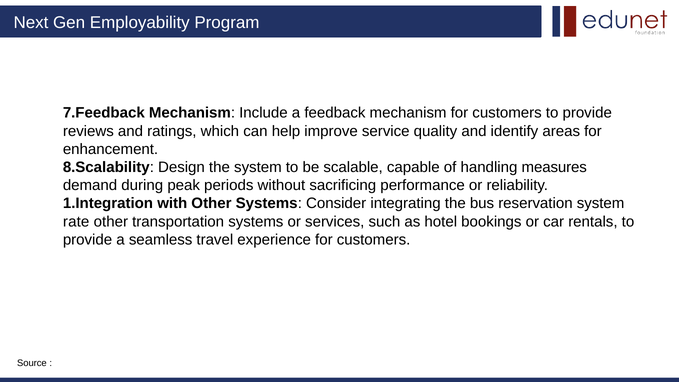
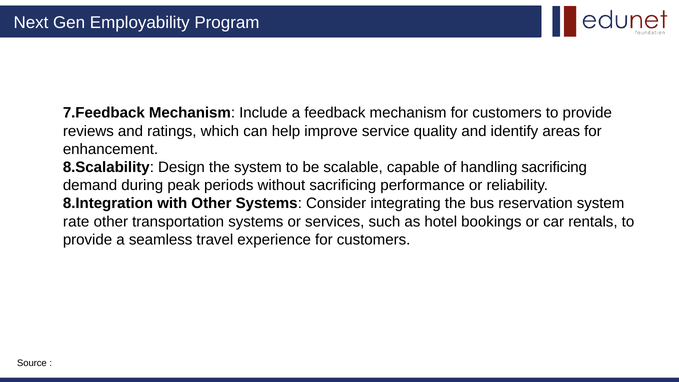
handling measures: measures -> sacrificing (554, 167)
1.Integration: 1.Integration -> 8.Integration (108, 203)
